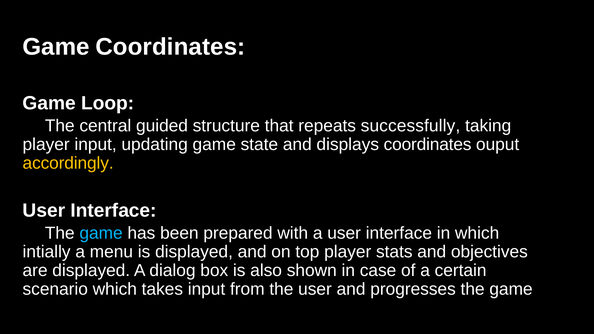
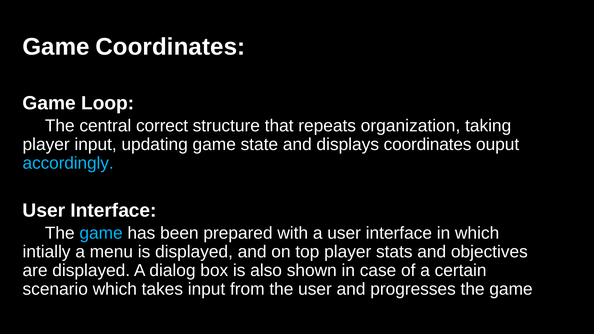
guided: guided -> correct (162, 126)
successfully: successfully -> organization (411, 126)
accordingly colour: yellow -> light blue (68, 163)
